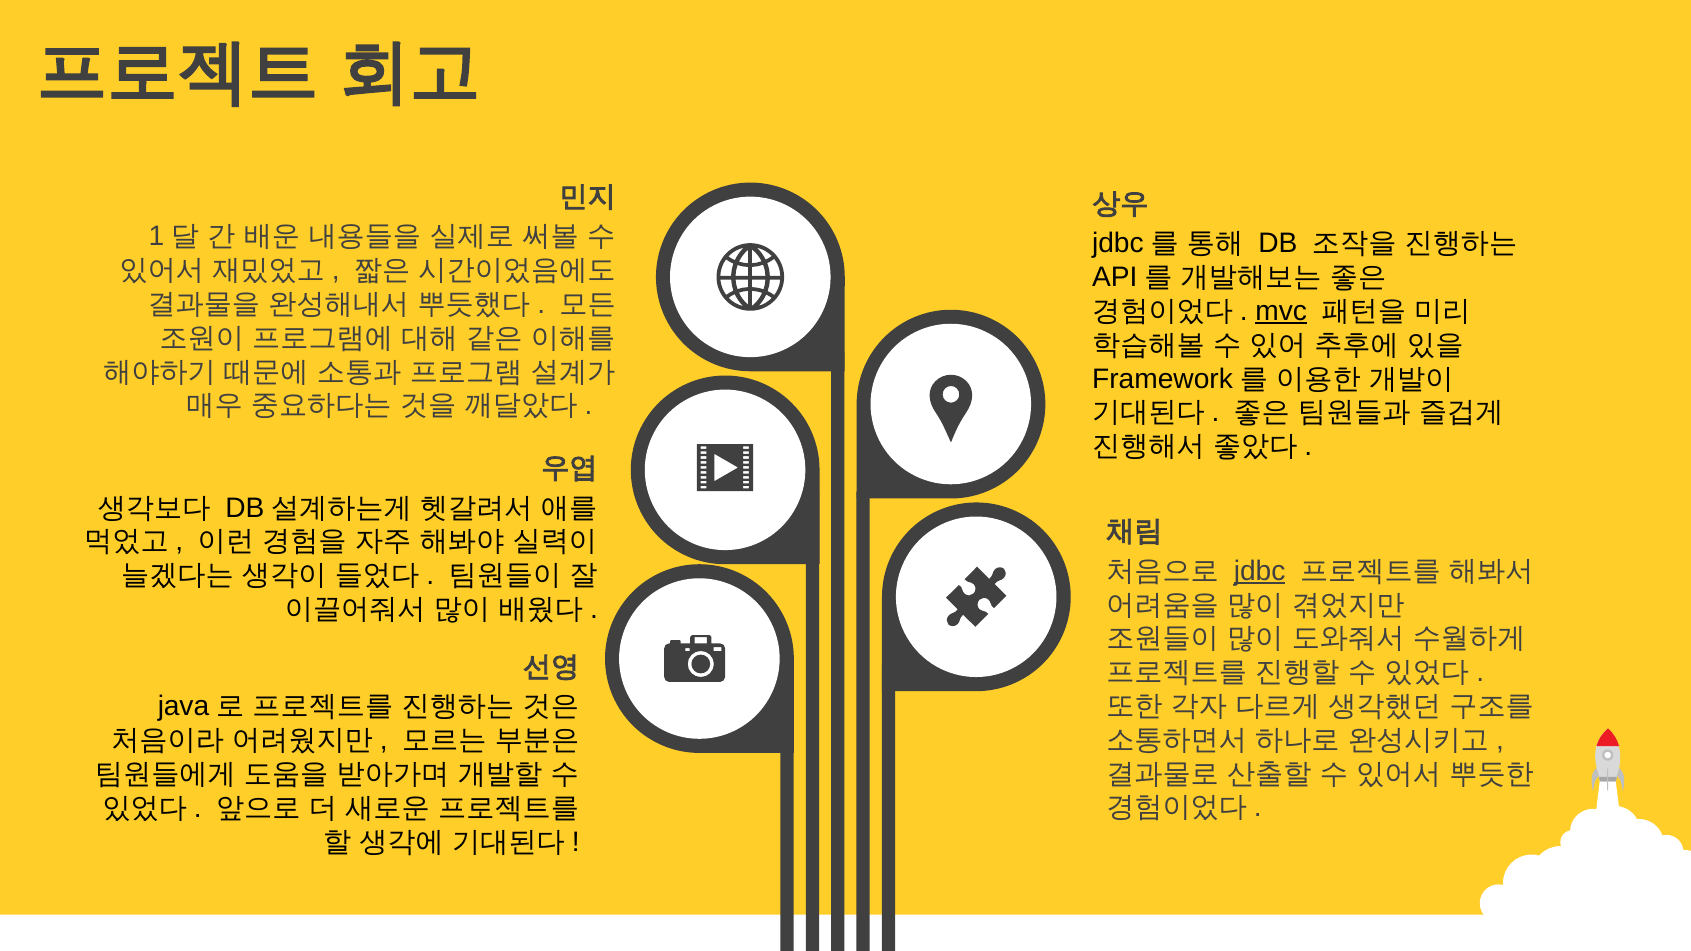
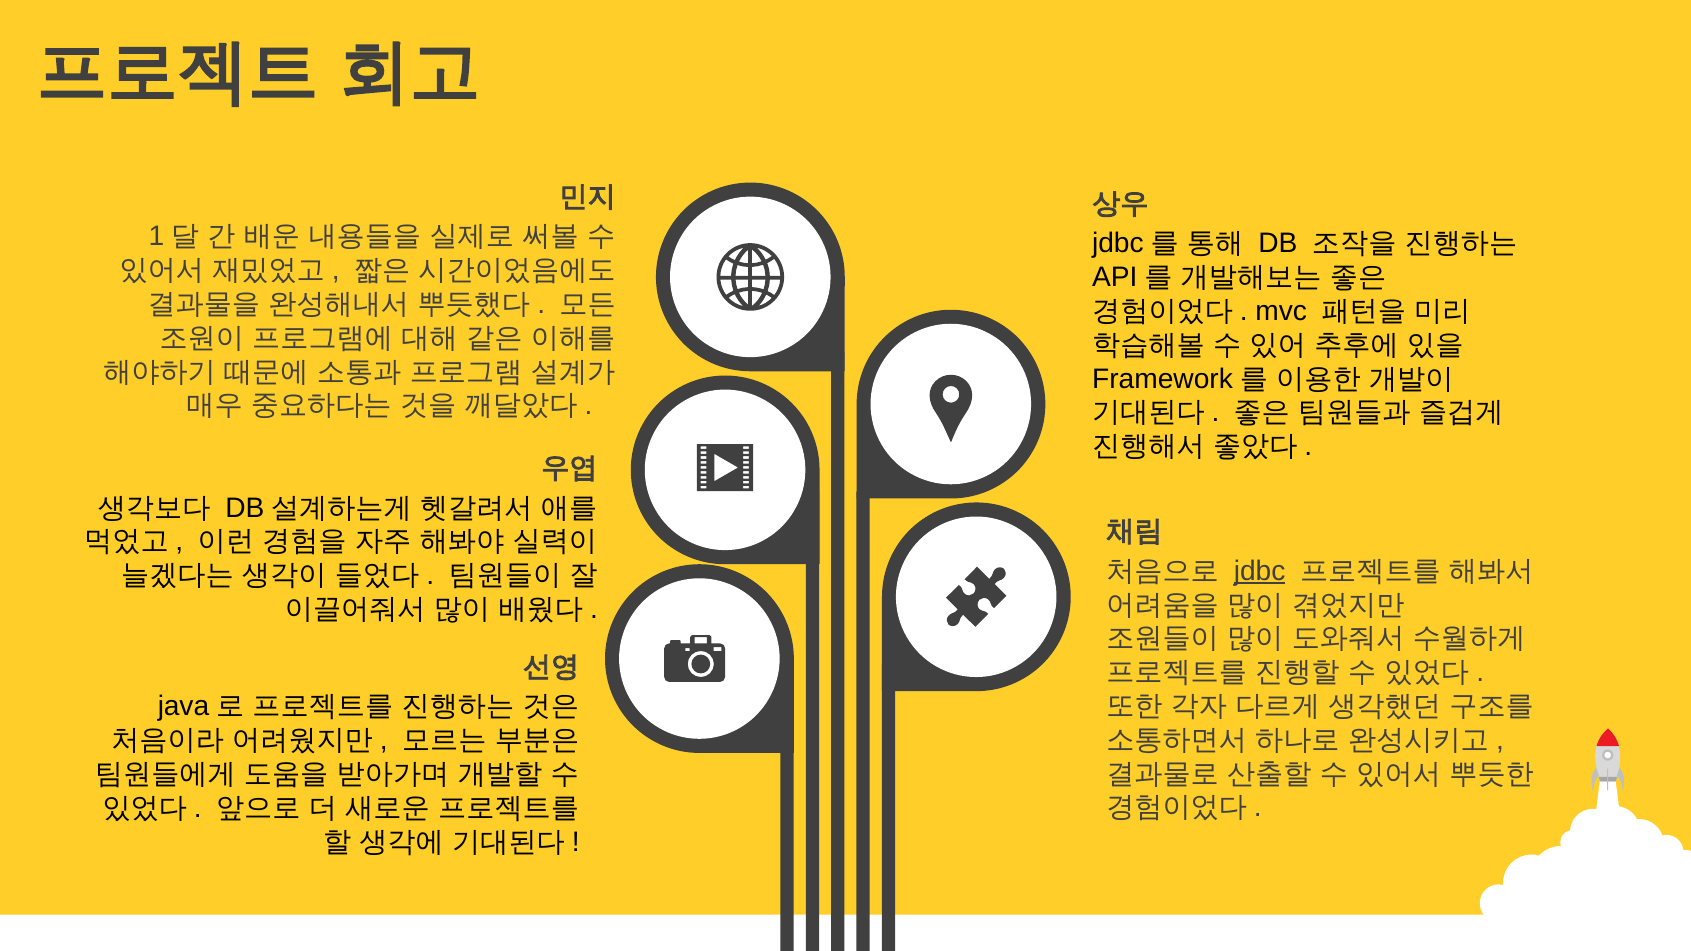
mvc underline: present -> none (1281, 311)
